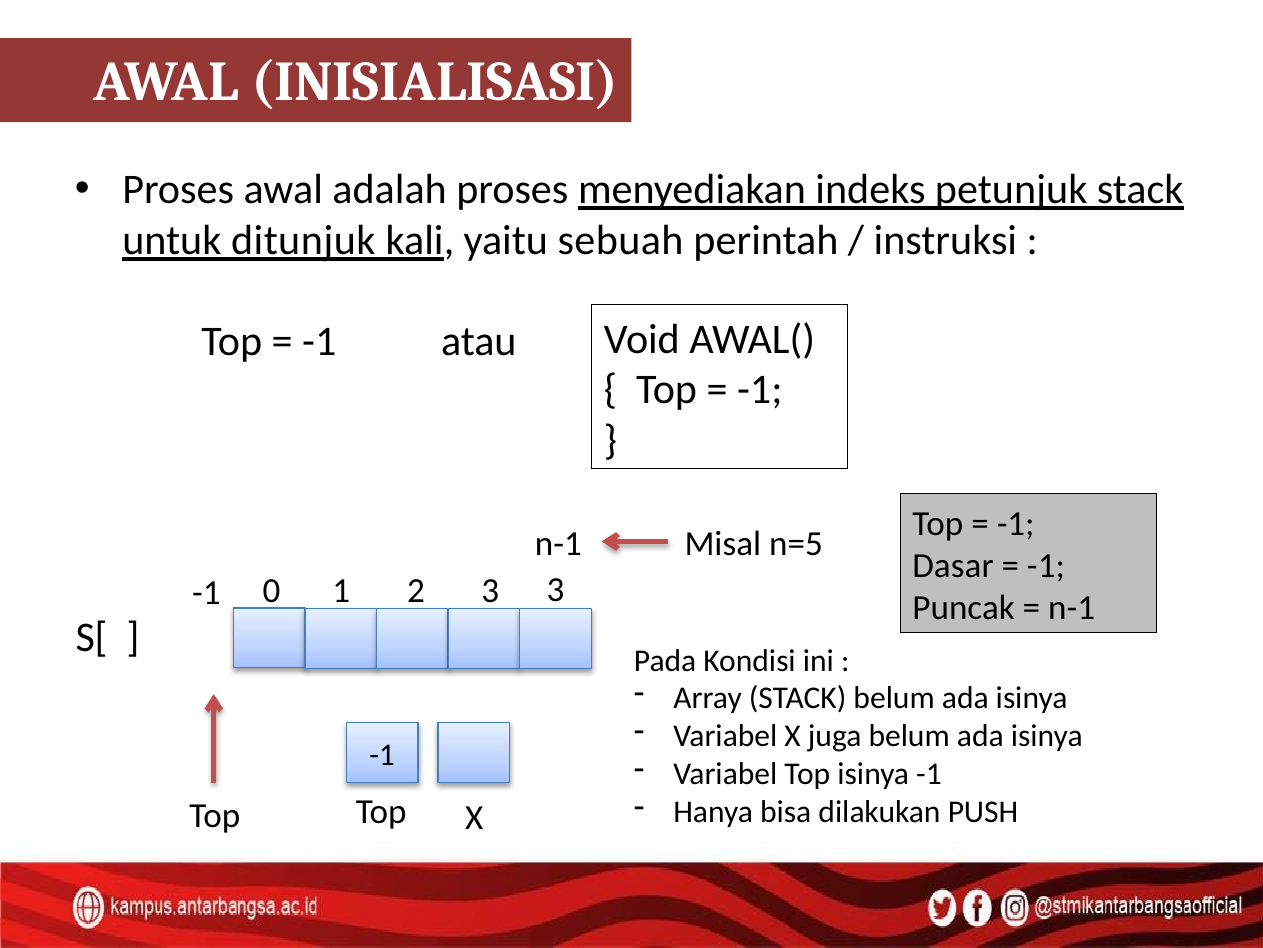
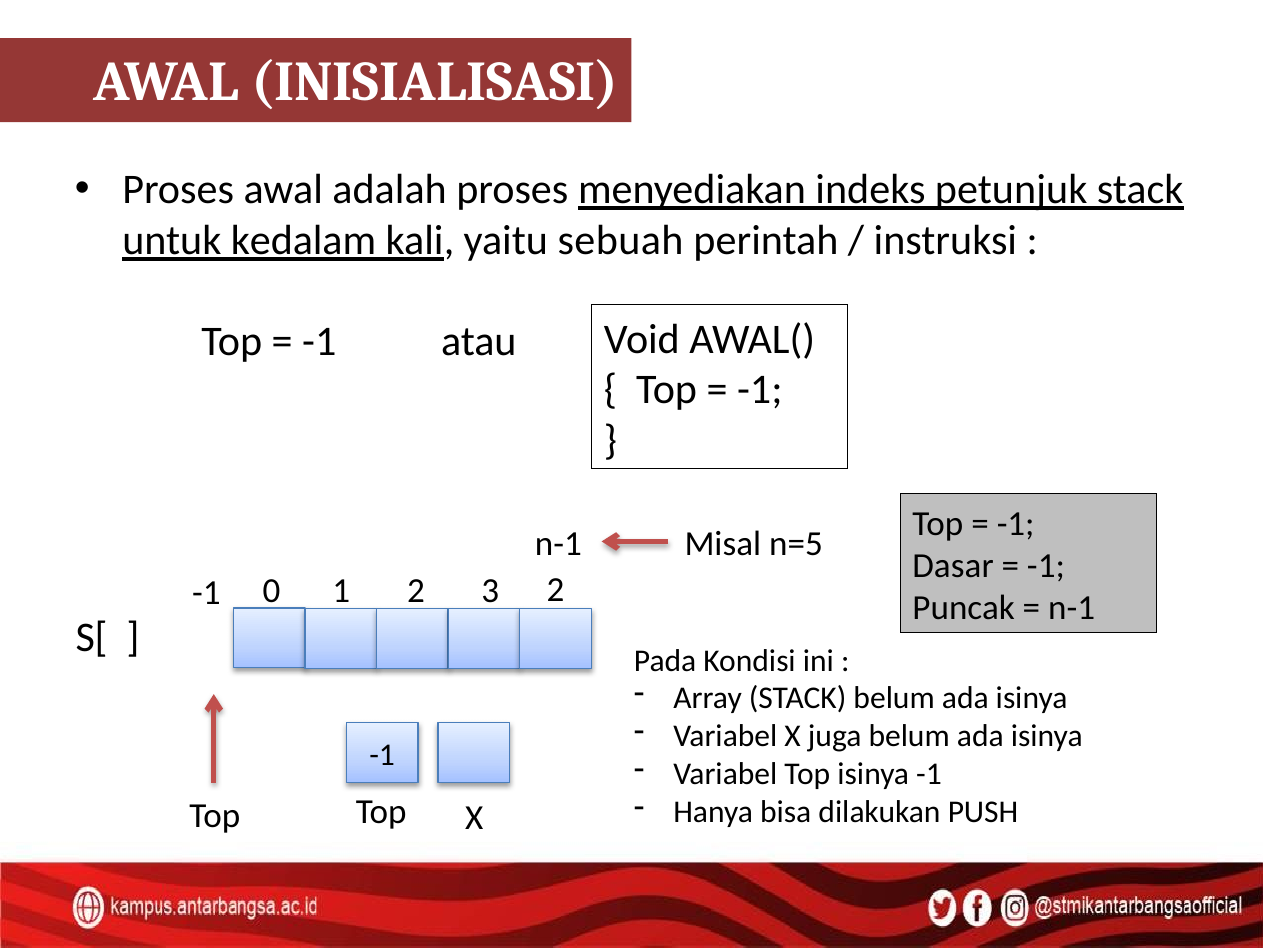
ditunjuk: ditunjuk -> kedalam (304, 240)
3 3: 3 -> 2 (556, 590)
